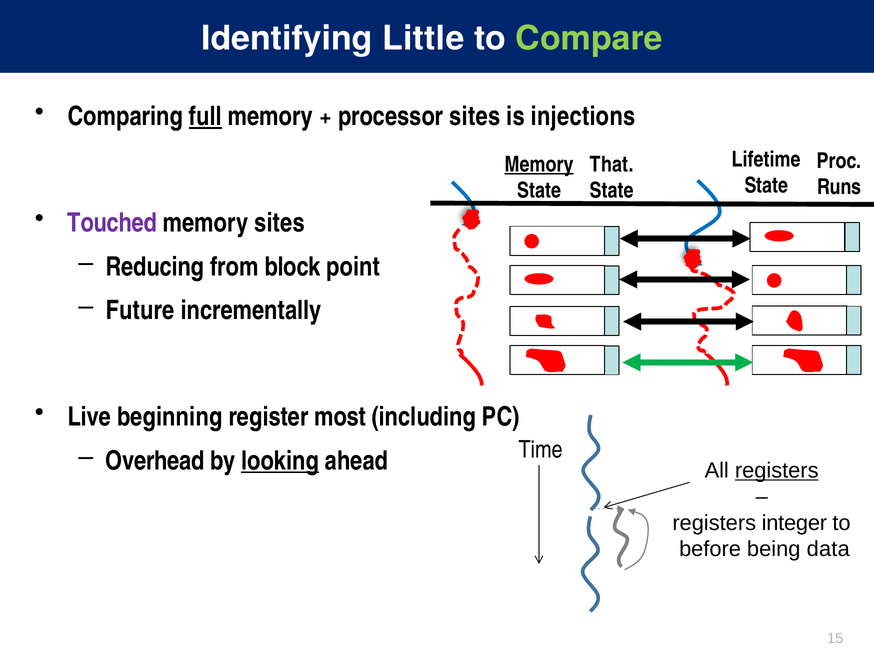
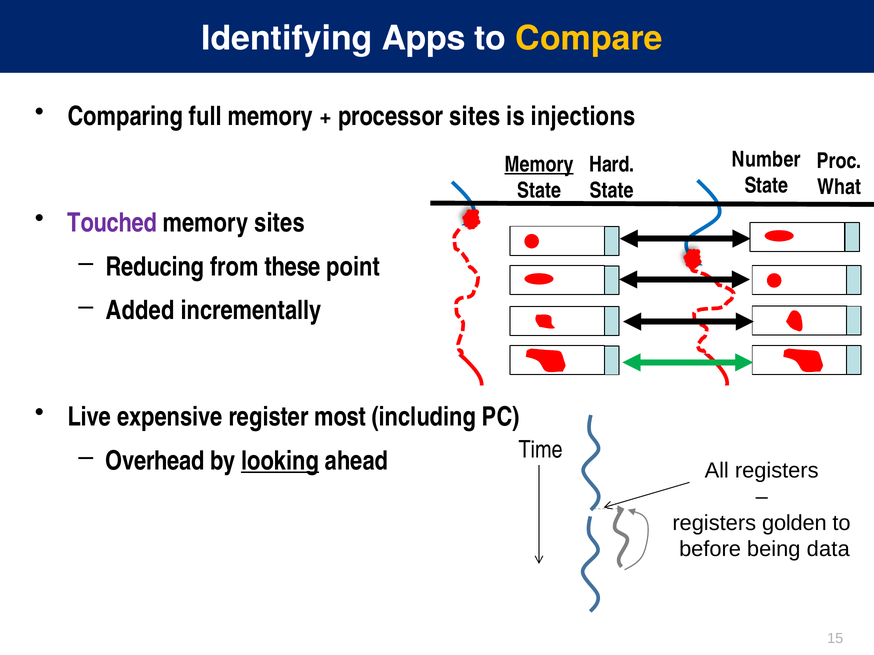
Little: Little -> Apps (424, 39)
Compare colour: light green -> yellow (589, 39)
full underline: present -> none (205, 117)
Lifetime: Lifetime -> Number (766, 159)
That: That -> Hard (612, 165)
Runs: Runs -> What (839, 187)
block: block -> these (293, 267)
Future: Future -> Added (140, 311)
beginning: beginning -> expensive (170, 417)
registers underline: present -> none (777, 471)
integer: integer -> golden (794, 523)
